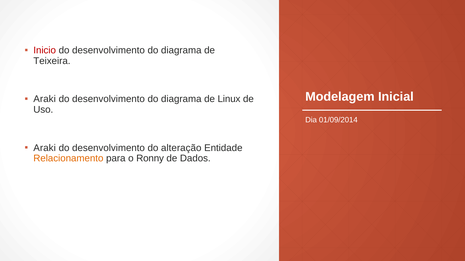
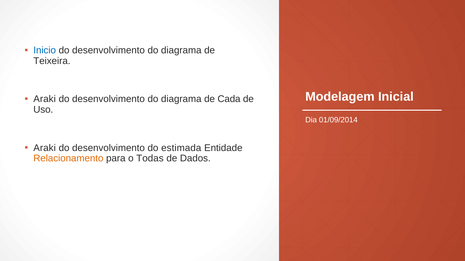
Inicio colour: red -> blue (45, 51)
Linux: Linux -> Cada (229, 99)
alteração: alteração -> estimada (181, 148)
Ronny: Ronny -> Todas (150, 159)
